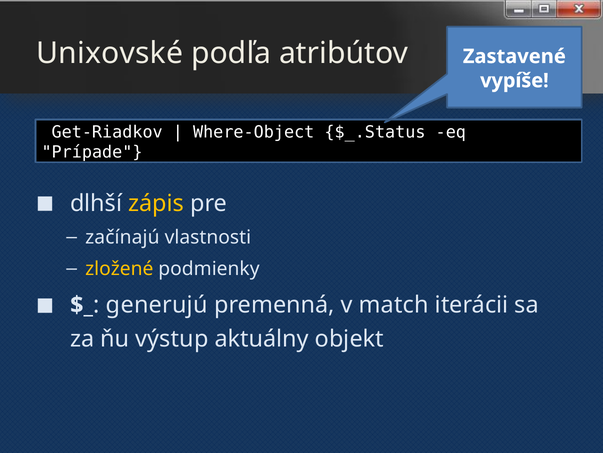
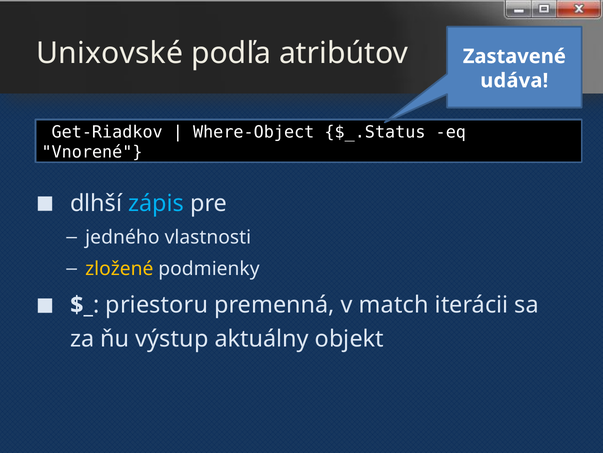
vypíše: vypíše -> udáva (514, 80)
Prípade: Prípade -> Vnorené (92, 152)
zápis colour: yellow -> light blue (156, 203)
začínajú: začínajú -> jedného (122, 237)
generujú: generujú -> priestoru (157, 305)
